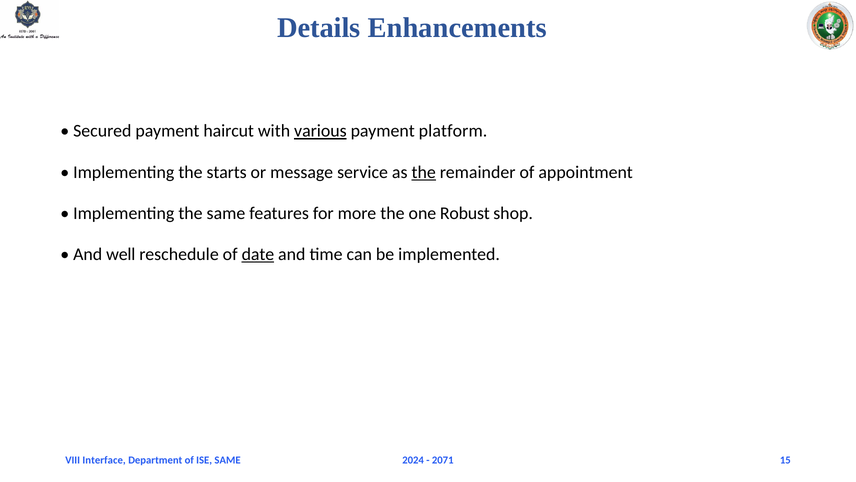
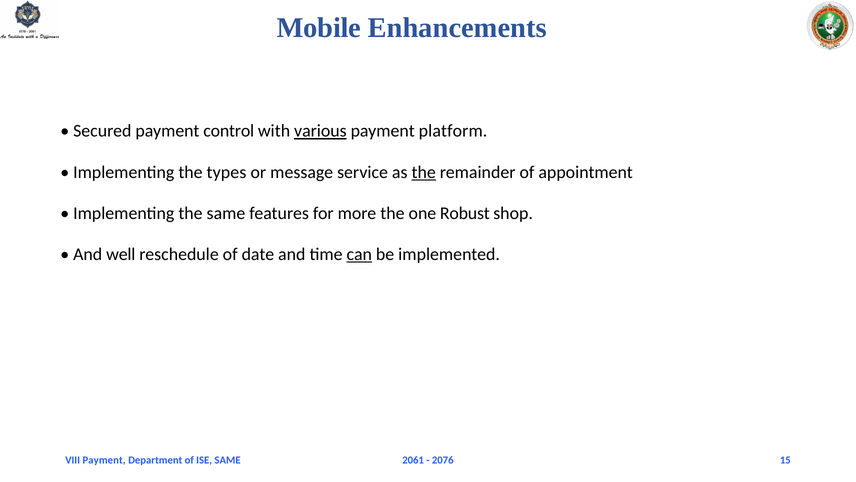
Details: Details -> Mobile (319, 28)
haircut: haircut -> control (229, 131)
starts: starts -> types (226, 172)
date underline: present -> none (258, 254)
can underline: none -> present (359, 254)
2024: 2024 -> 2061 (413, 460)
2071: 2071 -> 2076 (443, 460)
VIII Interface: Interface -> Payment (104, 460)
